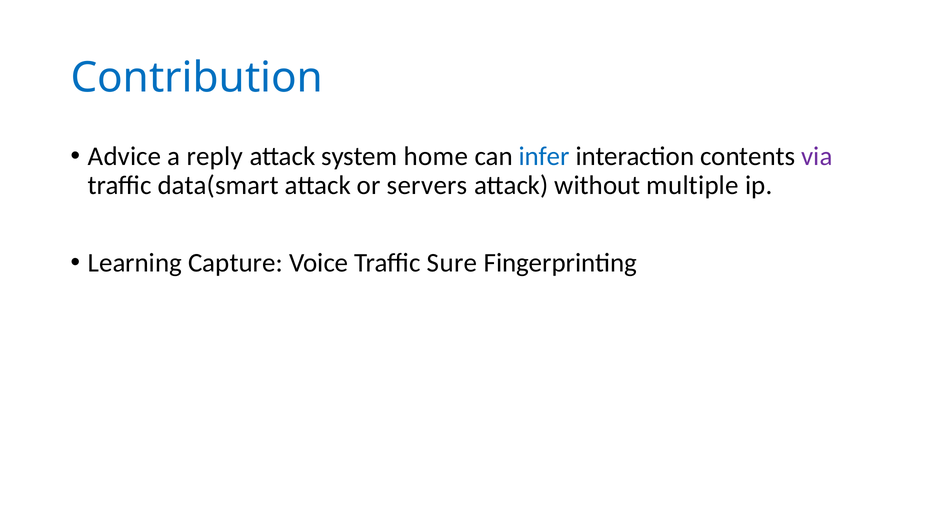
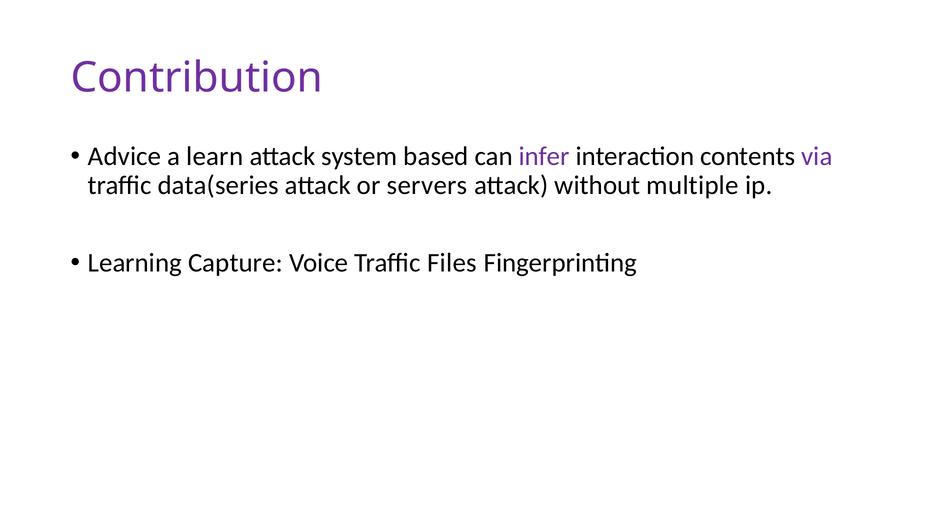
Contribution colour: blue -> purple (197, 78)
reply: reply -> learn (215, 156)
home: home -> based (436, 156)
infer colour: blue -> purple (544, 156)
data(smart: data(smart -> data(series (218, 186)
Sure: Sure -> Files (452, 263)
